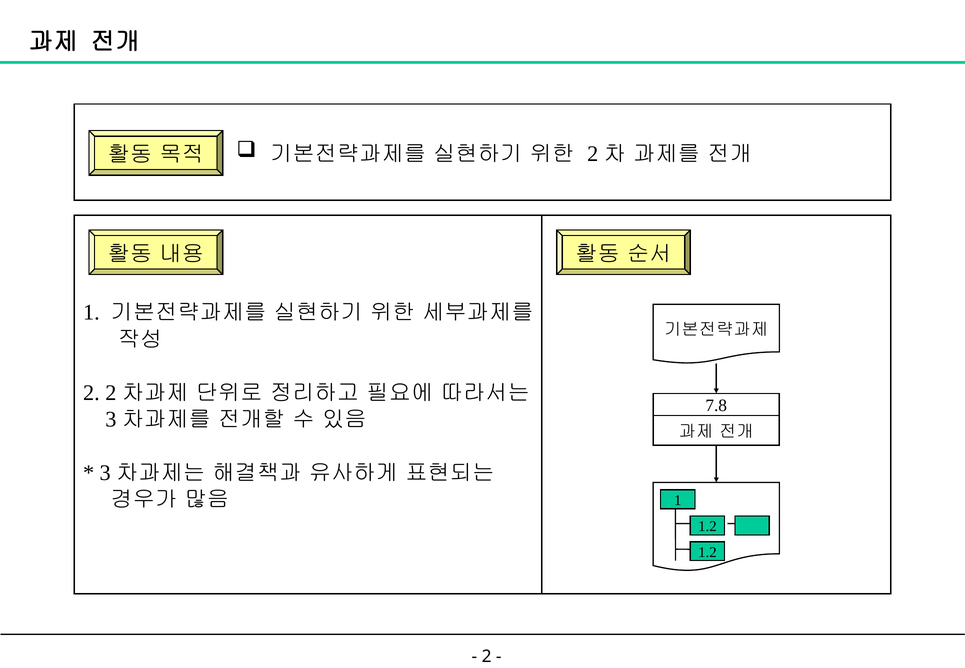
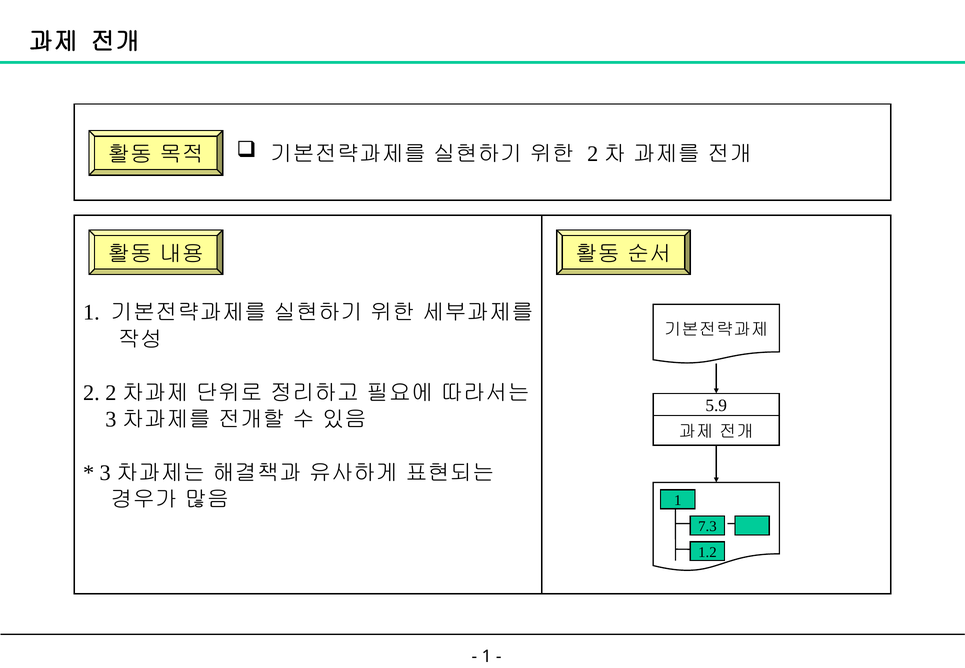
7.8: 7.8 -> 5.9 (716, 406)
1.2: 1.2 -> 7.3 (707, 527)
2: 2 -> 1 (487, 656)
